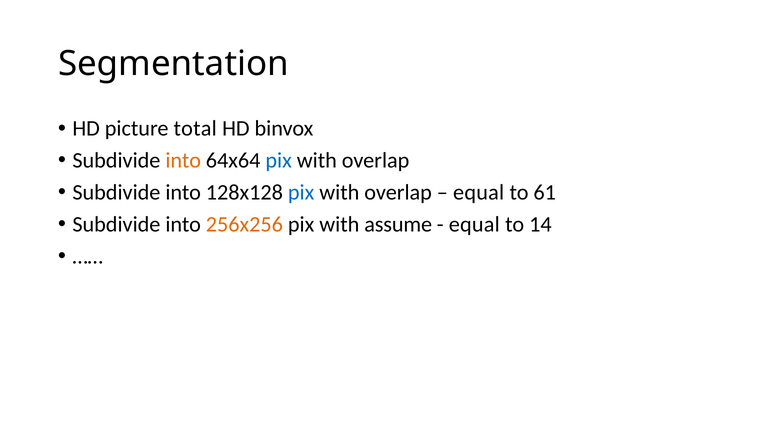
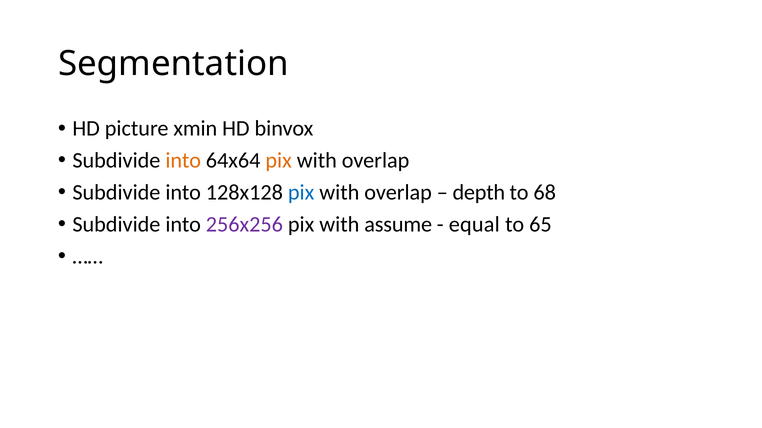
total: total -> xmin (195, 129)
pix colour: blue -> orange (279, 161)
equal: equal -> depth (479, 193)
61: 61 -> 68 (545, 193)
256x256 colour: orange -> purple (244, 225)
14: 14 -> 65 (540, 225)
